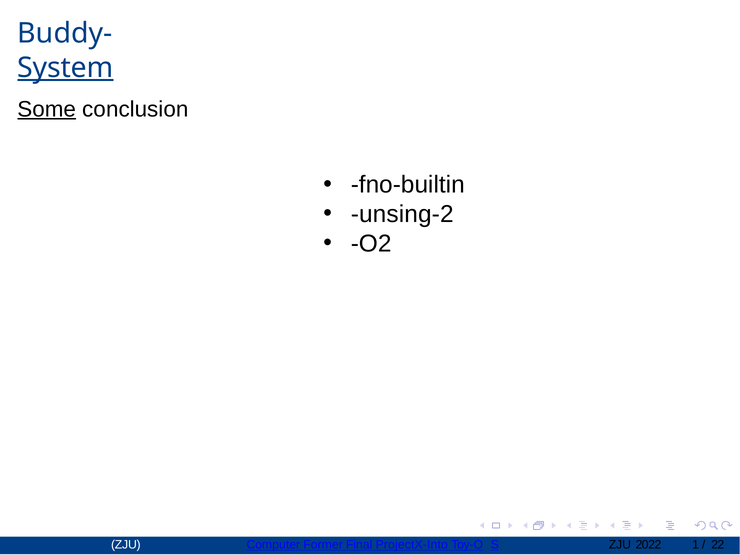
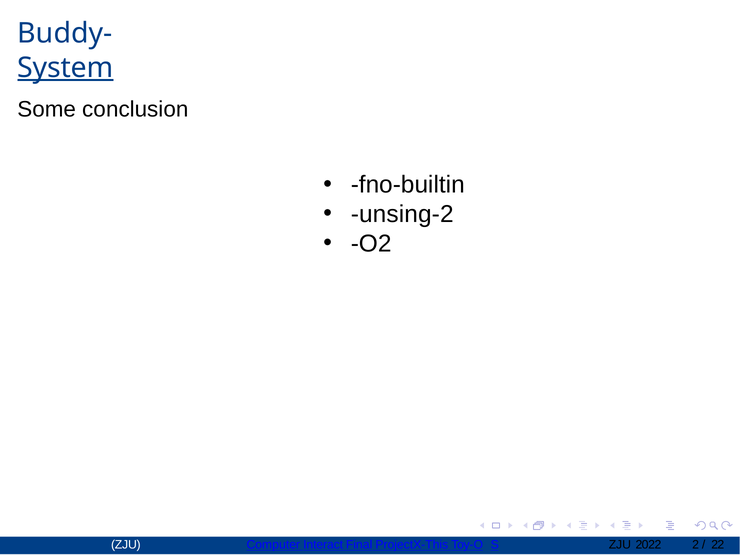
Some underline: present -> none (47, 109)
Former: Former -> Interact (323, 545)
ProjectX-Into: ProjectX-Into -> ProjectX-This (412, 545)
1: 1 -> 2 (696, 545)
